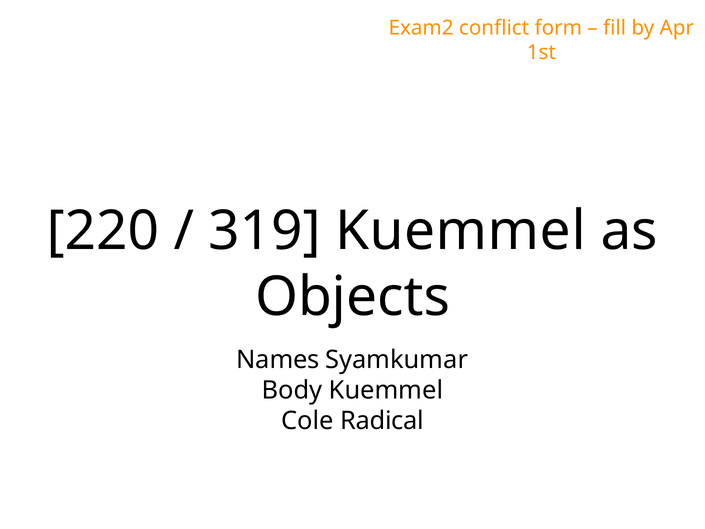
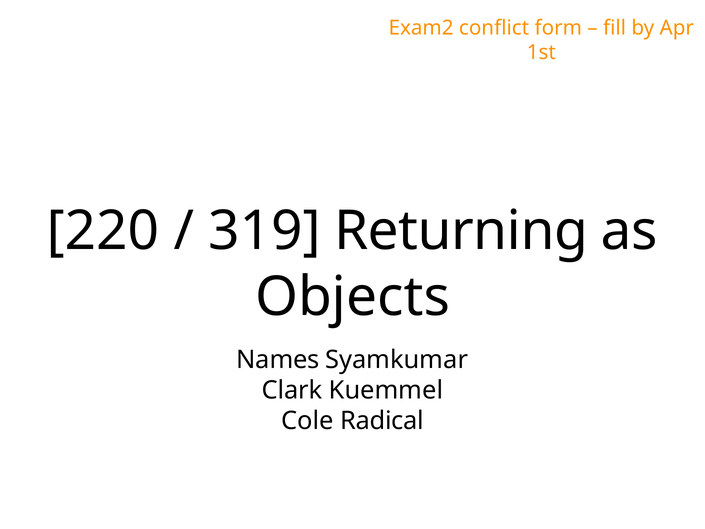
319 Kuemmel: Kuemmel -> Returning (461, 231)
Body: Body -> Clark (292, 390)
